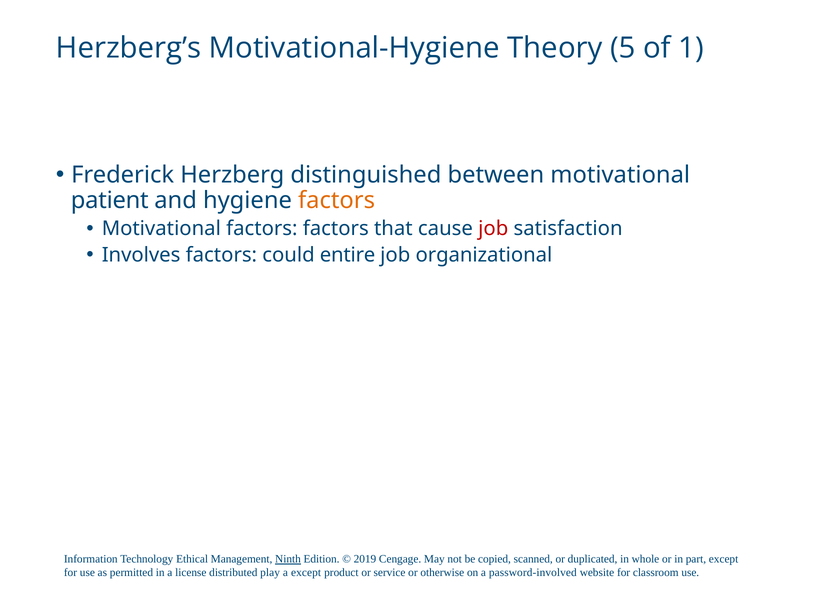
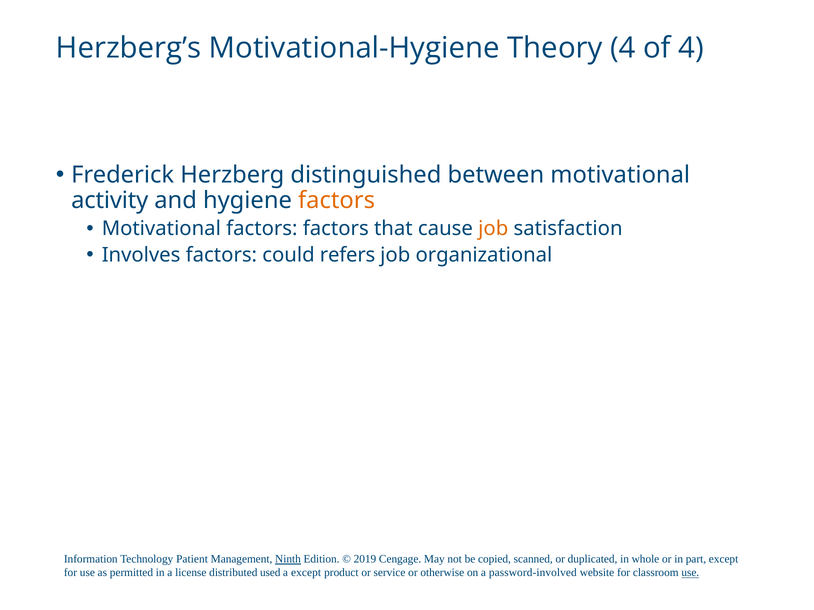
Theory 5: 5 -> 4 (623, 48)
of 1: 1 -> 4 (691, 48)
patient: patient -> activity (110, 201)
job colour: red -> orange (493, 229)
entire: entire -> refers (348, 255)
Ethical: Ethical -> Patient (192, 560)
play: play -> used (270, 573)
use underline: none -> present (690, 573)
